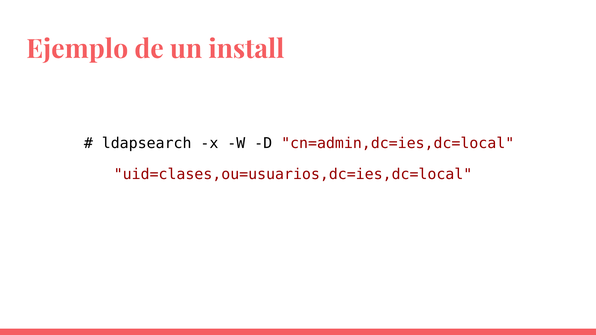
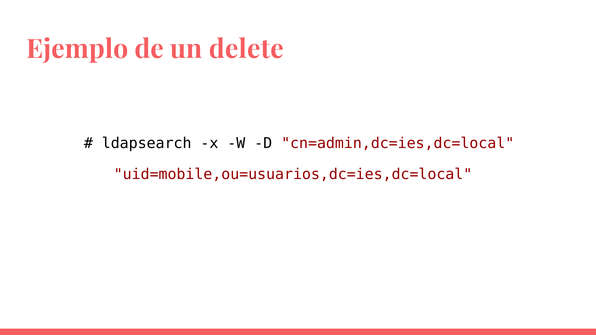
install: install -> delete (246, 49)
uid=clases,ou=usuarios,dc=ies,dc=local: uid=clases,ou=usuarios,dc=ies,dc=local -> uid=mobile,ou=usuarios,dc=ies,dc=local (293, 174)
